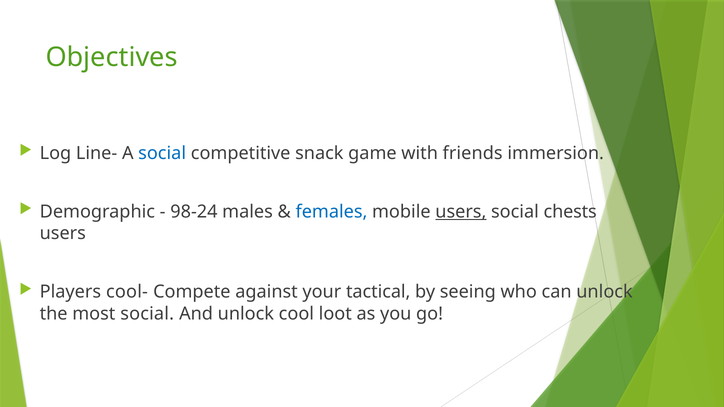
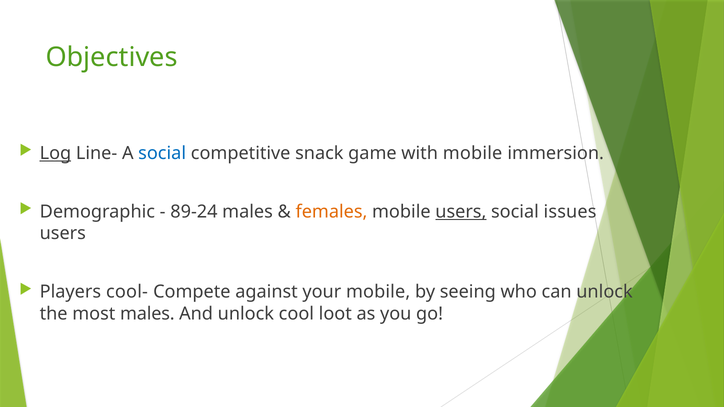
Log underline: none -> present (55, 153)
with friends: friends -> mobile (473, 153)
98-24: 98-24 -> 89-24 (194, 212)
females colour: blue -> orange (331, 212)
chests: chests -> issues (570, 212)
your tactical: tactical -> mobile (378, 292)
most social: social -> males (147, 314)
